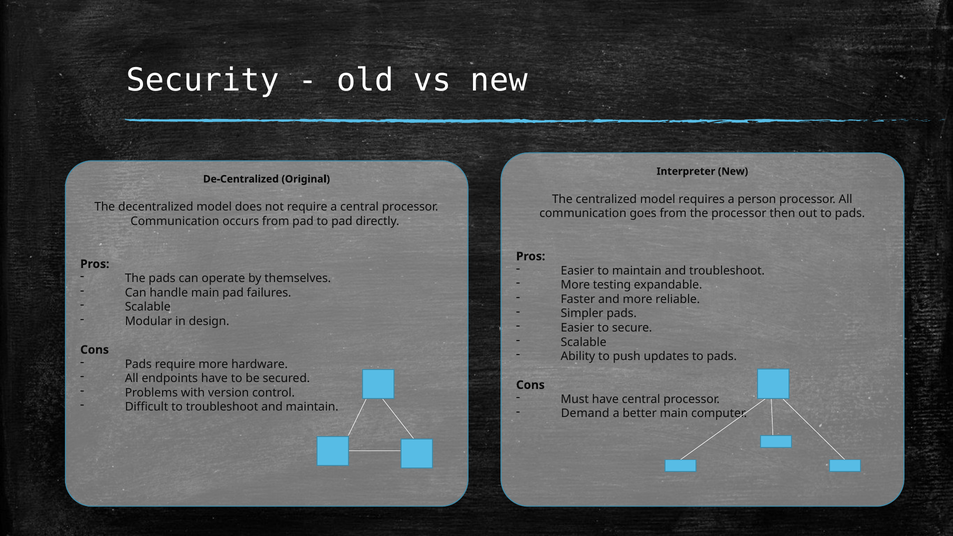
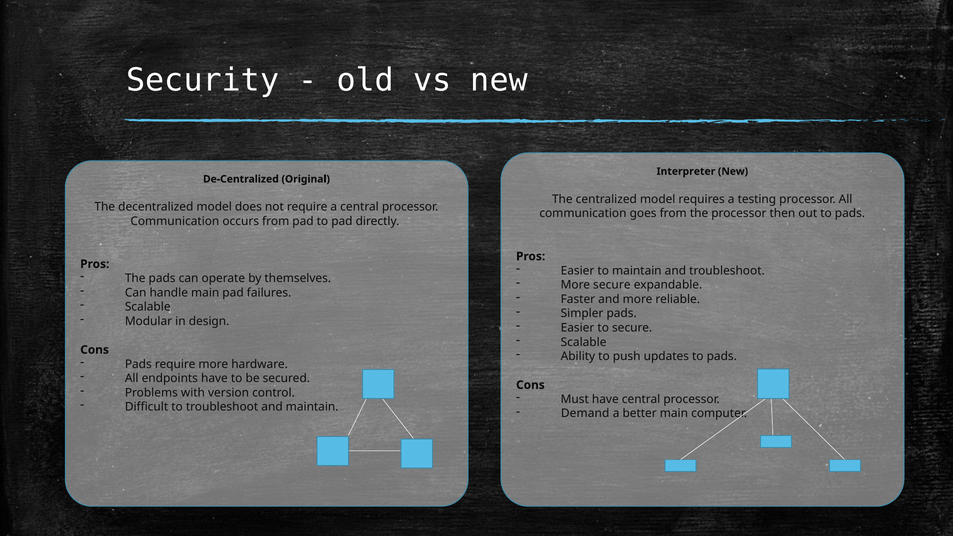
person: person -> testing (757, 199)
More testing: testing -> secure (612, 285)
